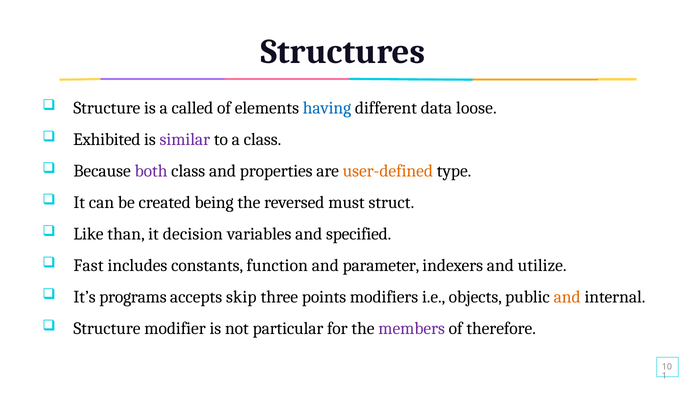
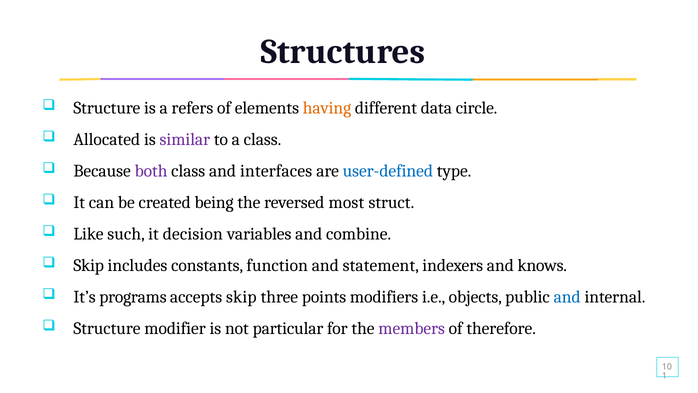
called: called -> refers (192, 108)
having colour: blue -> orange (327, 108)
loose: loose -> circle (477, 108)
Exhibited: Exhibited -> Allocated (107, 139)
properties: properties -> interfaces (276, 171)
user-defined colour: orange -> blue (388, 171)
must: must -> most (346, 202)
than: than -> such (126, 234)
specified: specified -> combine (359, 234)
Fast: Fast -> Skip (89, 265)
parameter: parameter -> statement (381, 265)
utilize: utilize -> knows (542, 265)
and colour: orange -> blue (567, 297)
